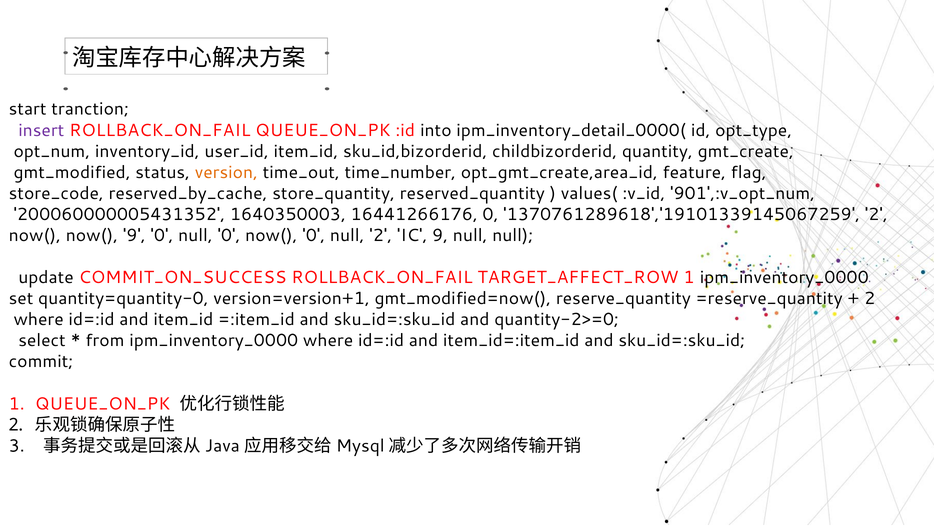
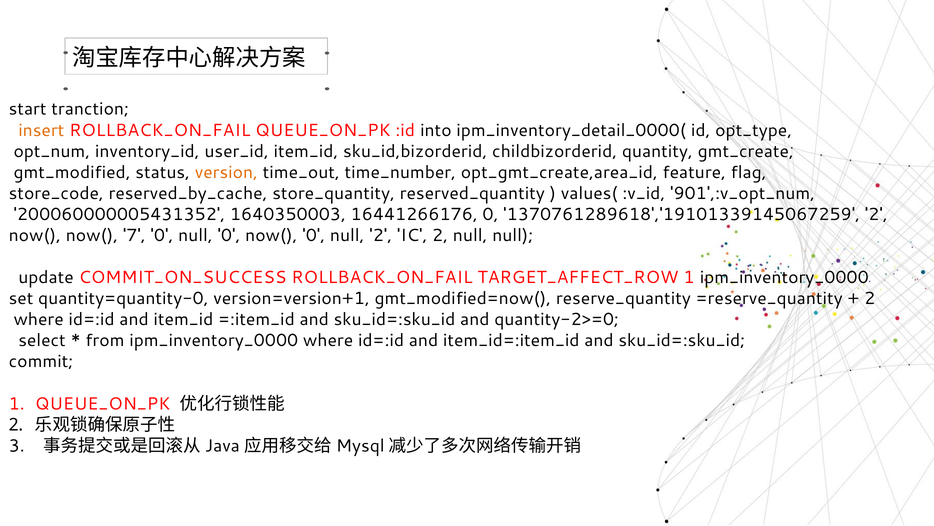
insert colour: purple -> orange (41, 130)
now( 9: 9 -> 7 (134, 235)
IC 9: 9 -> 2 (440, 235)
